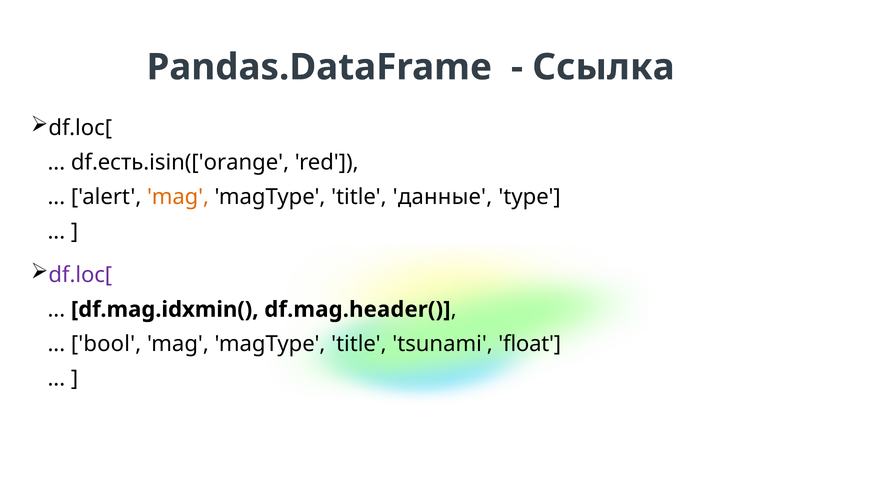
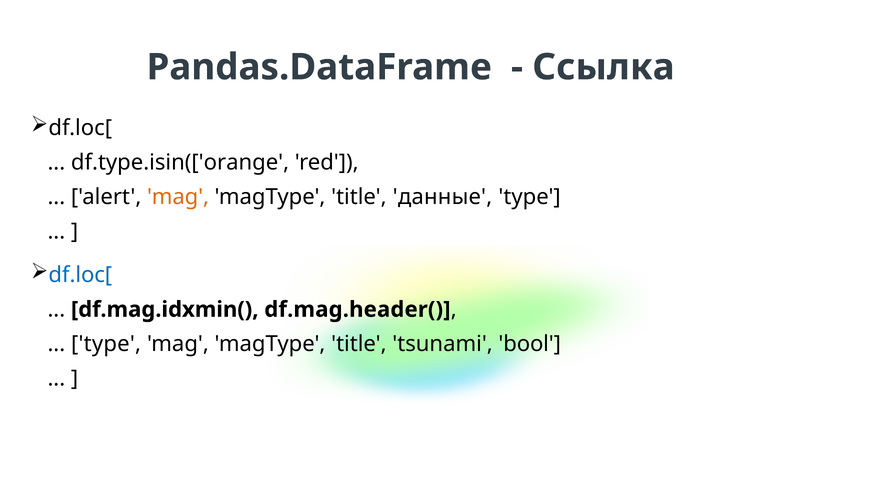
df.есть.isin(['orange: df.есть.isin(['orange -> df.type.isin(['orange (180, 163)
df.loc[ colour: purple -> blue (80, 275)
bool: bool -> type (106, 344)
float: float -> bool (530, 344)
